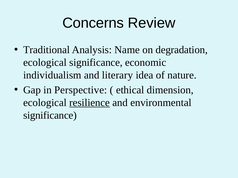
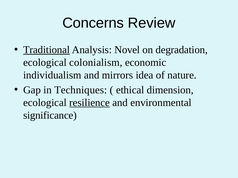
Traditional underline: none -> present (47, 50)
Name: Name -> Novel (127, 50)
ecological significance: significance -> colonialism (96, 63)
literary: literary -> mirrors (117, 75)
Perspective: Perspective -> Techniques (81, 90)
